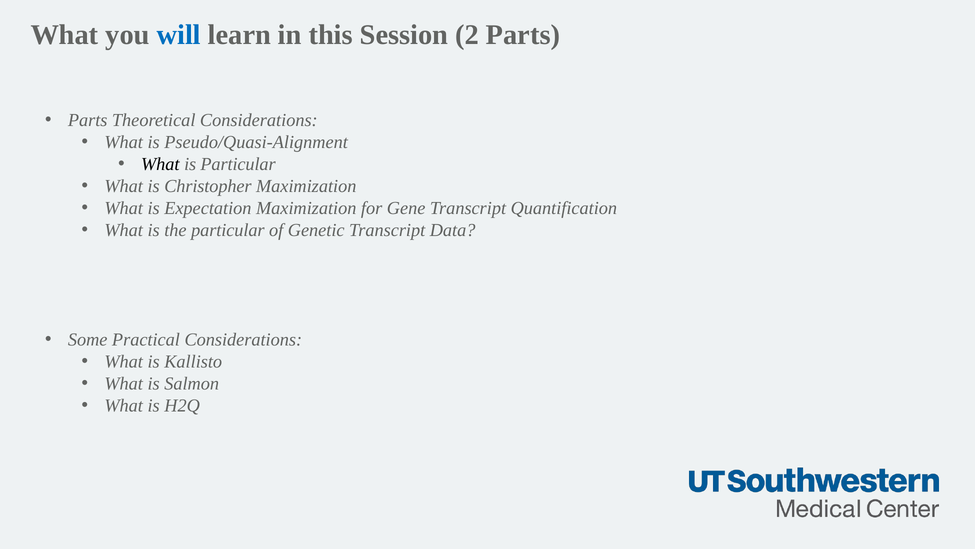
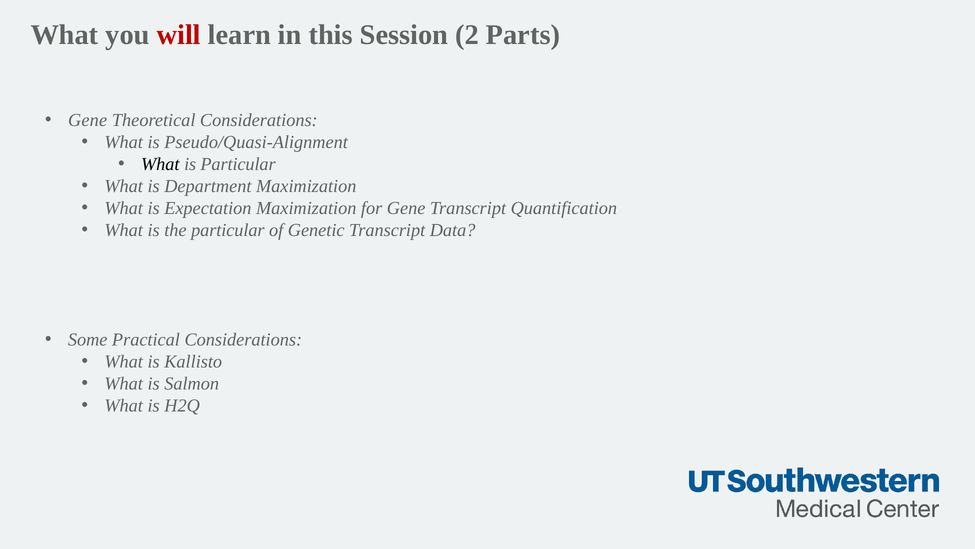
will colour: blue -> red (179, 35)
Parts: Parts -> Gene (88, 120)
Christopher: Christopher -> Department (208, 186)
